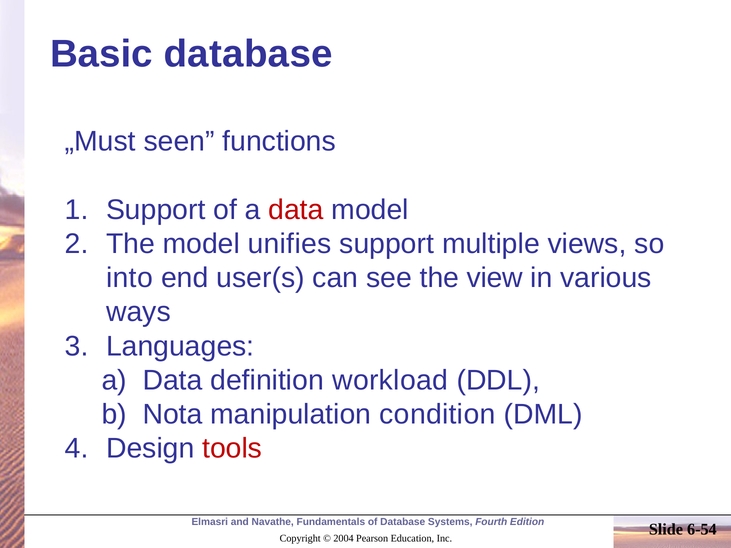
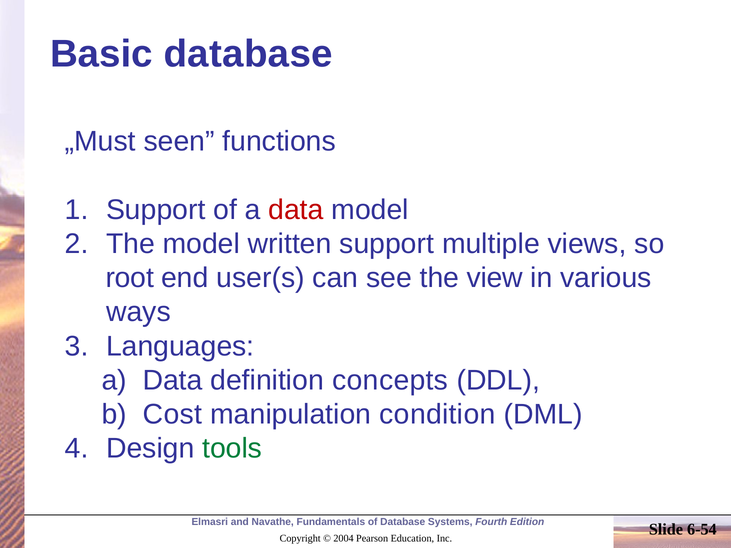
unifies: unifies -> written (290, 244)
into: into -> root (130, 278)
workload: workload -> concepts (390, 381)
Nota: Nota -> Cost (172, 415)
tools colour: red -> green (232, 449)
